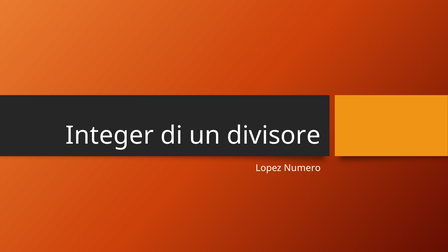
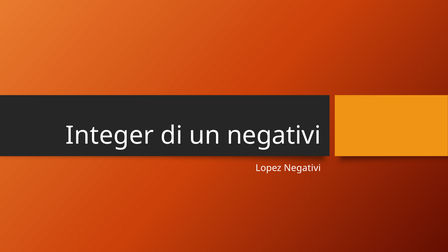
un divisore: divisore -> negativi (274, 135)
Lopez Numero: Numero -> Negativi (302, 168)
